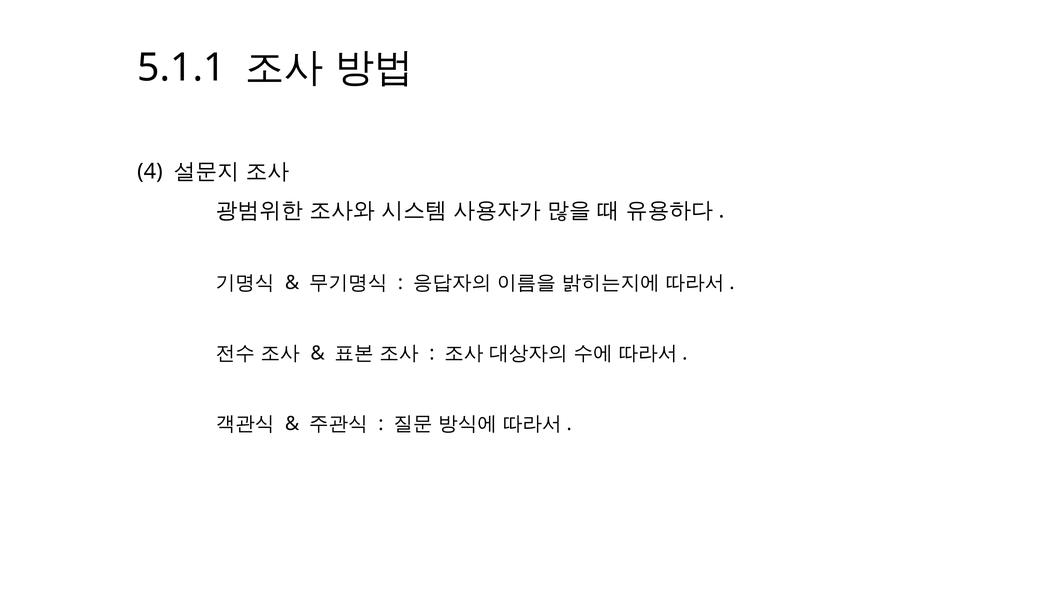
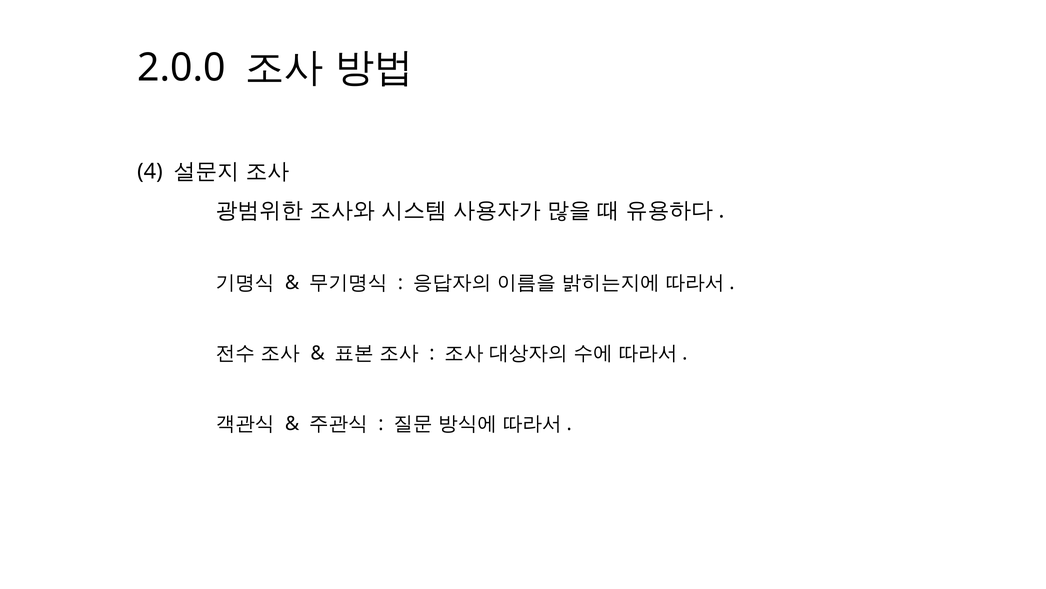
5.1.1: 5.1.1 -> 2.0.0 (181, 68)
